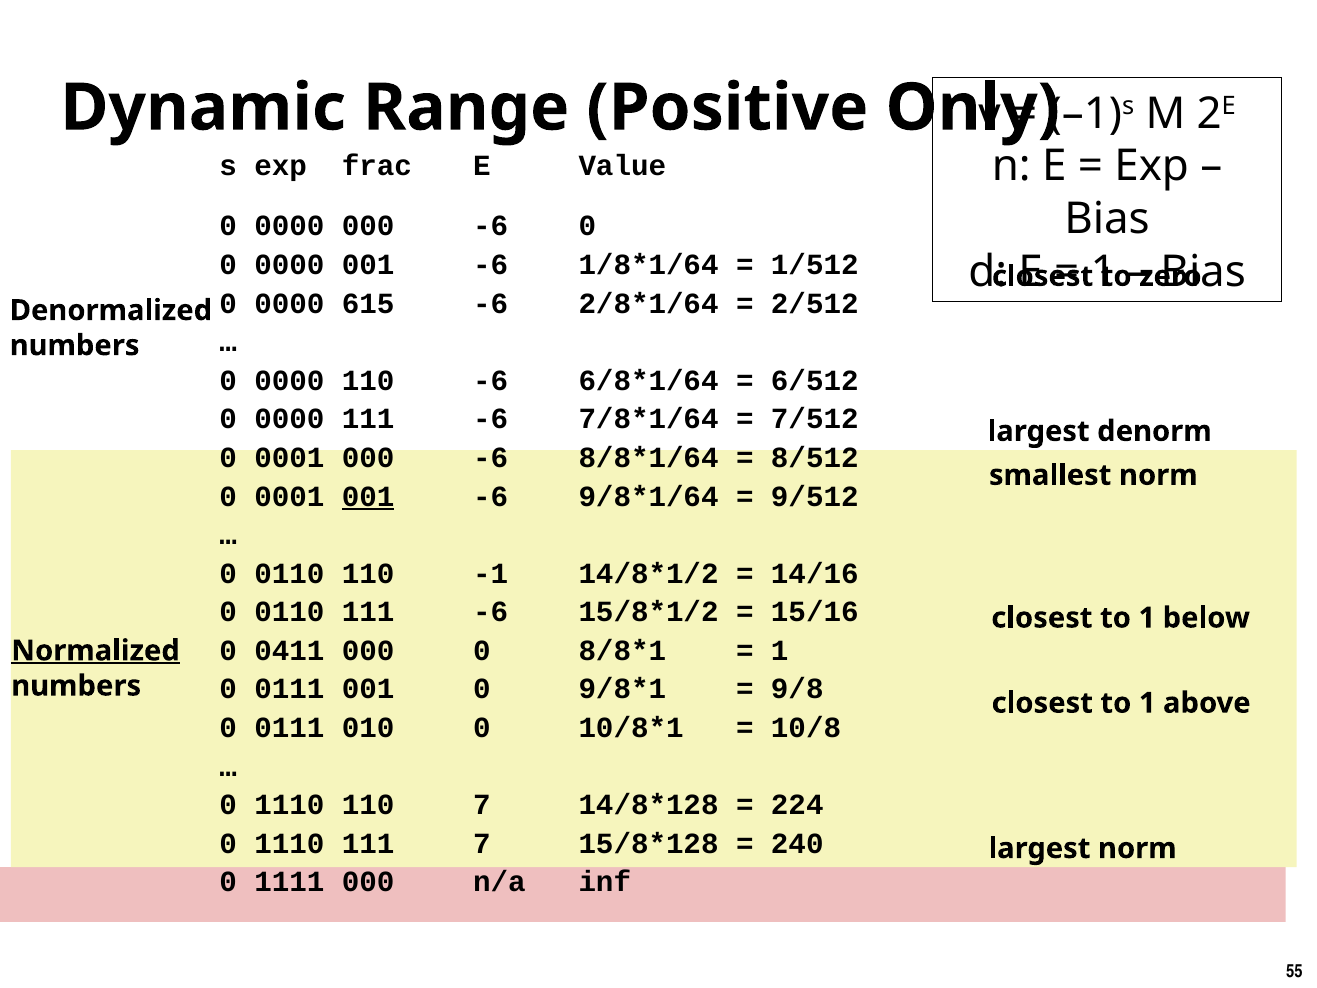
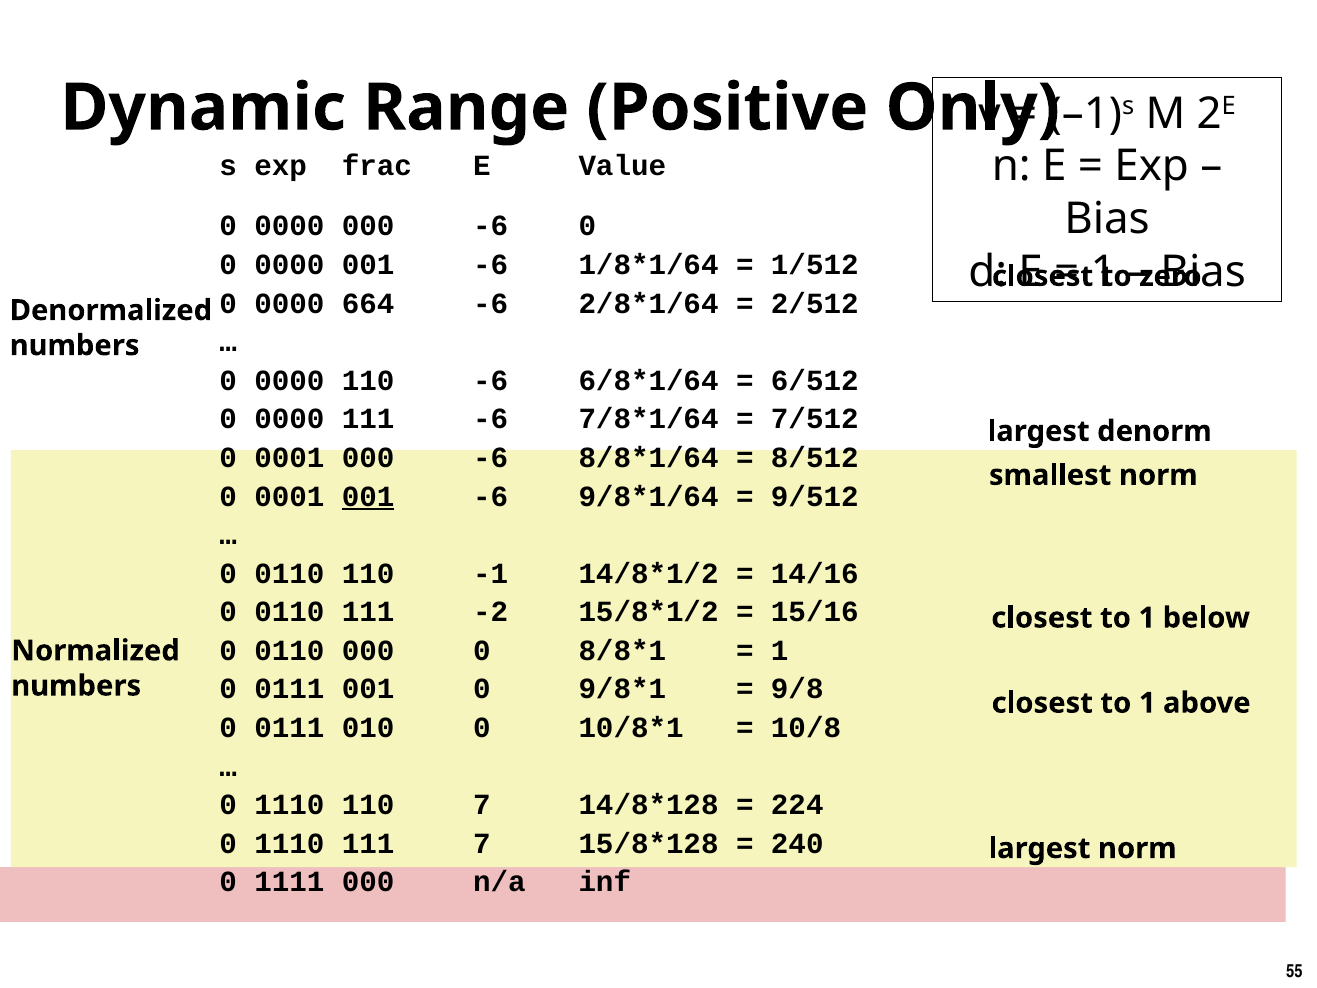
615: 615 -> 664 (368, 303)
0110 111 -6: -6 -> -2 (491, 612)
0411: 0411 -> 0110 (289, 651)
Normalized underline: present -> none (96, 651)
